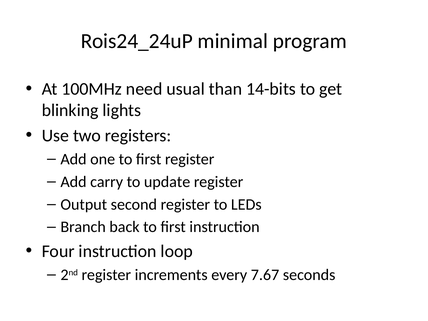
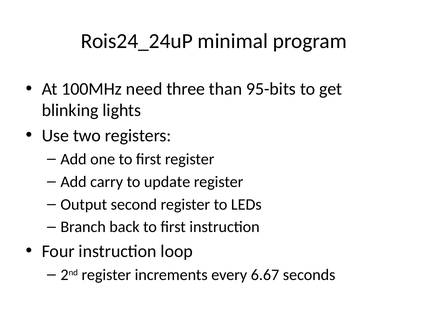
usual: usual -> three (186, 89)
14-bits: 14-bits -> 95-bits (271, 89)
7.67: 7.67 -> 6.67 (265, 275)
